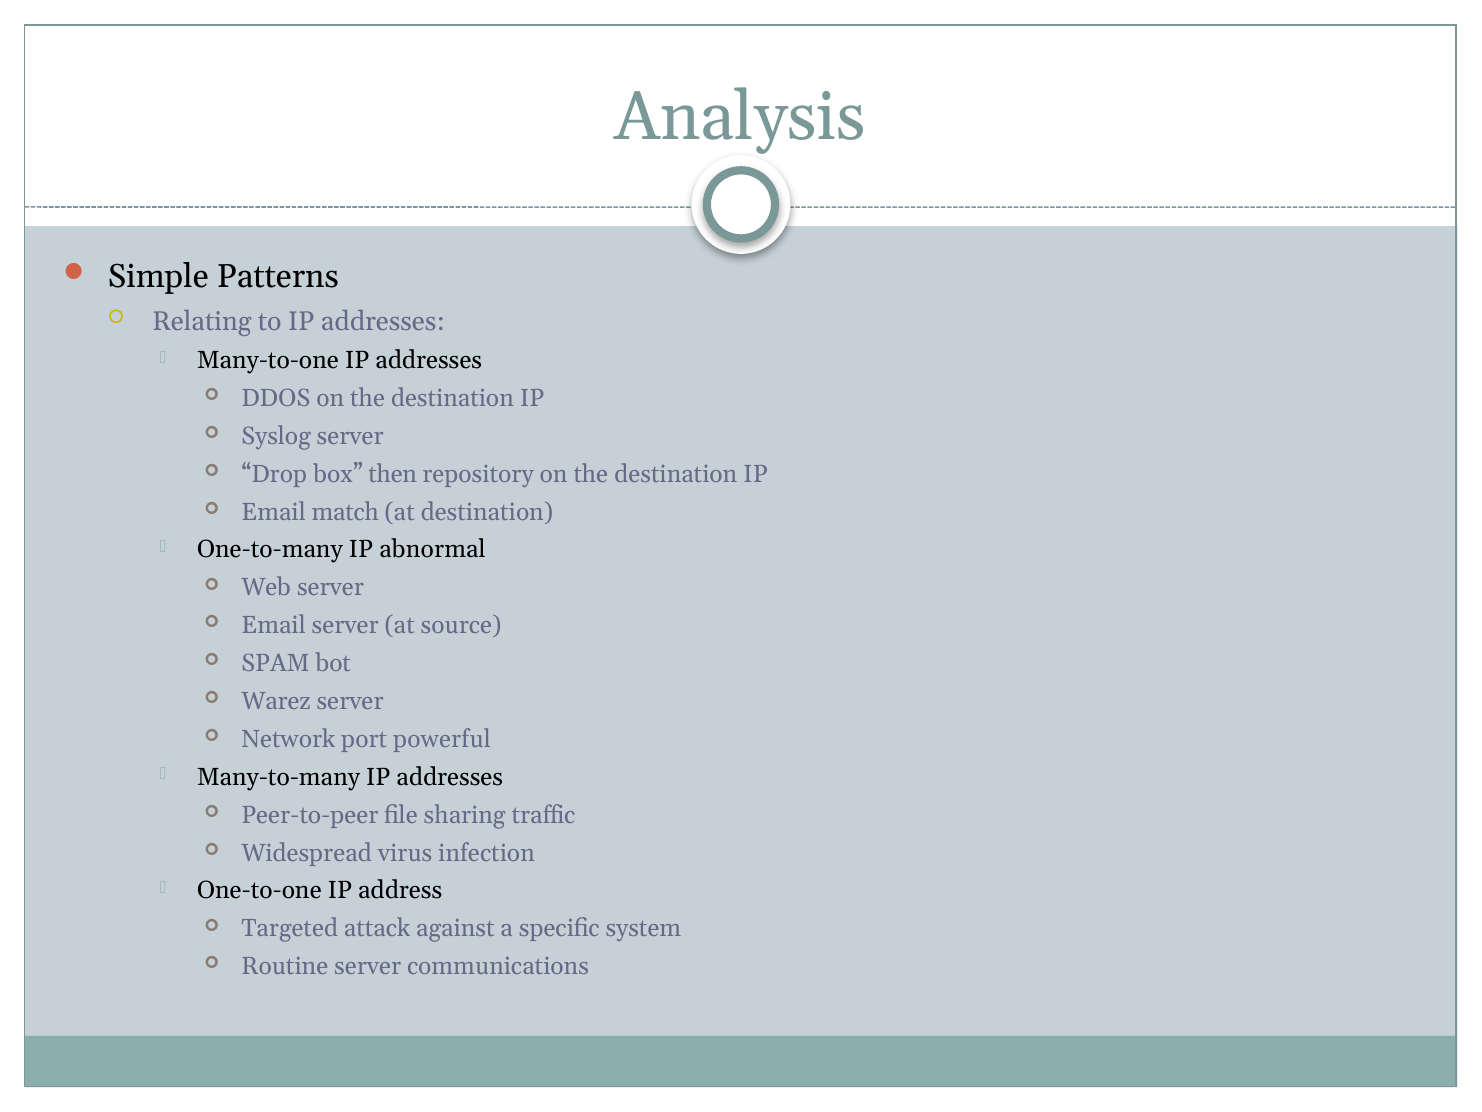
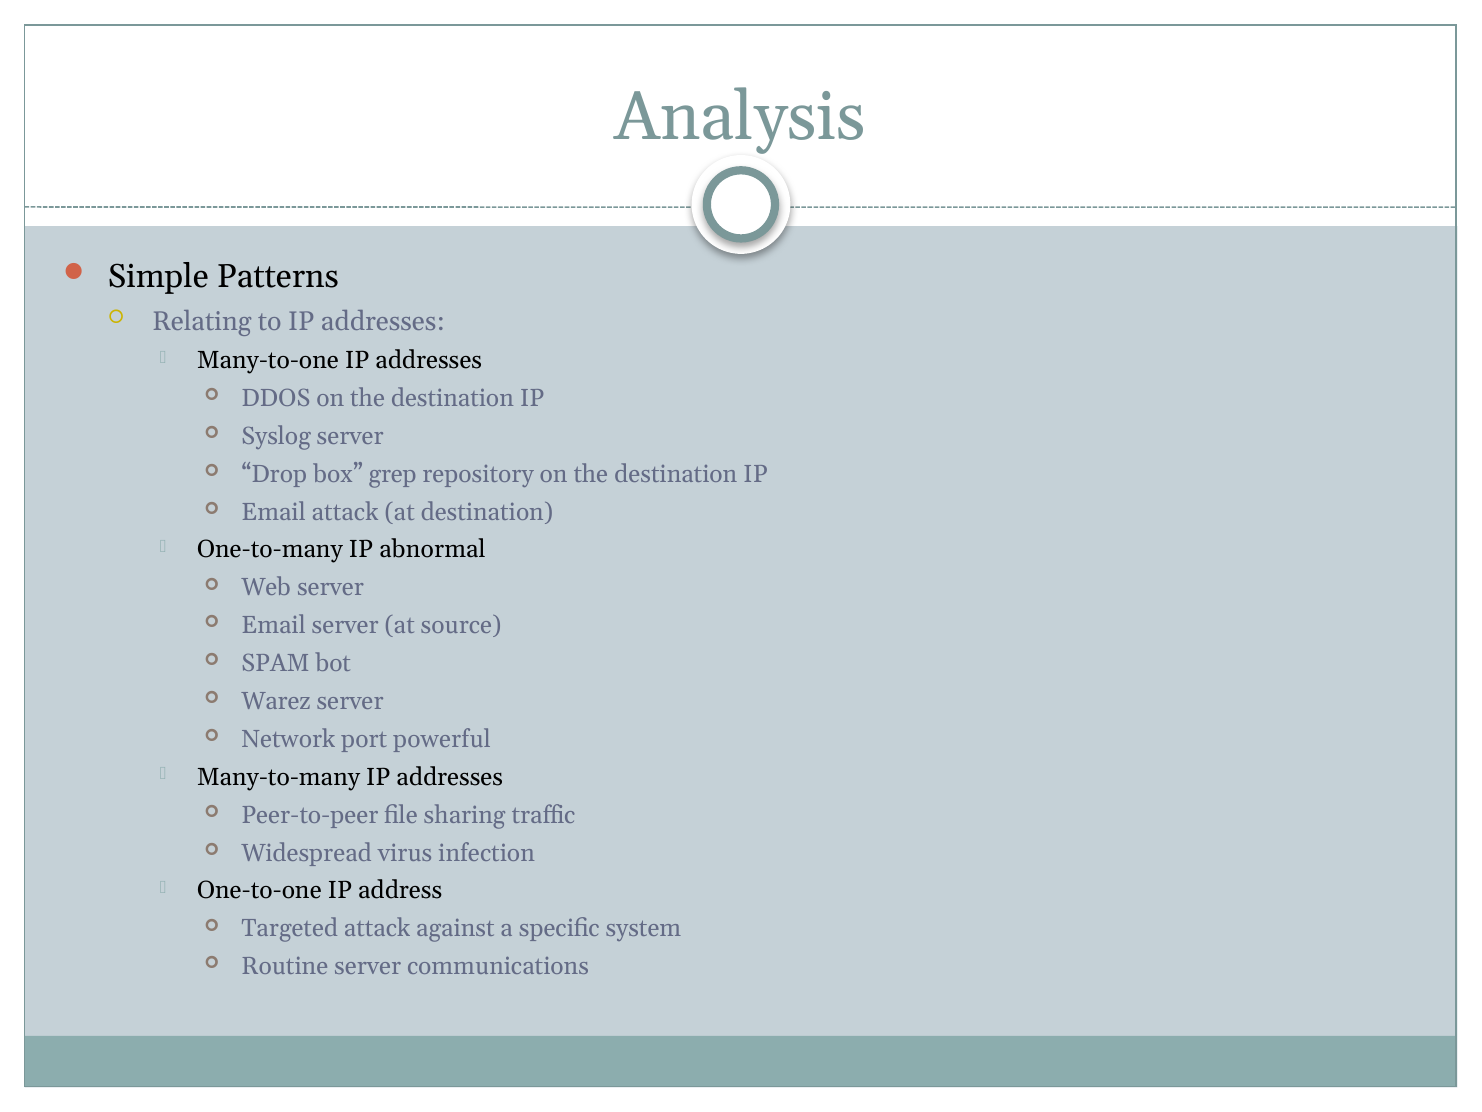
then: then -> grep (393, 474)
Email match: match -> attack (345, 512)
